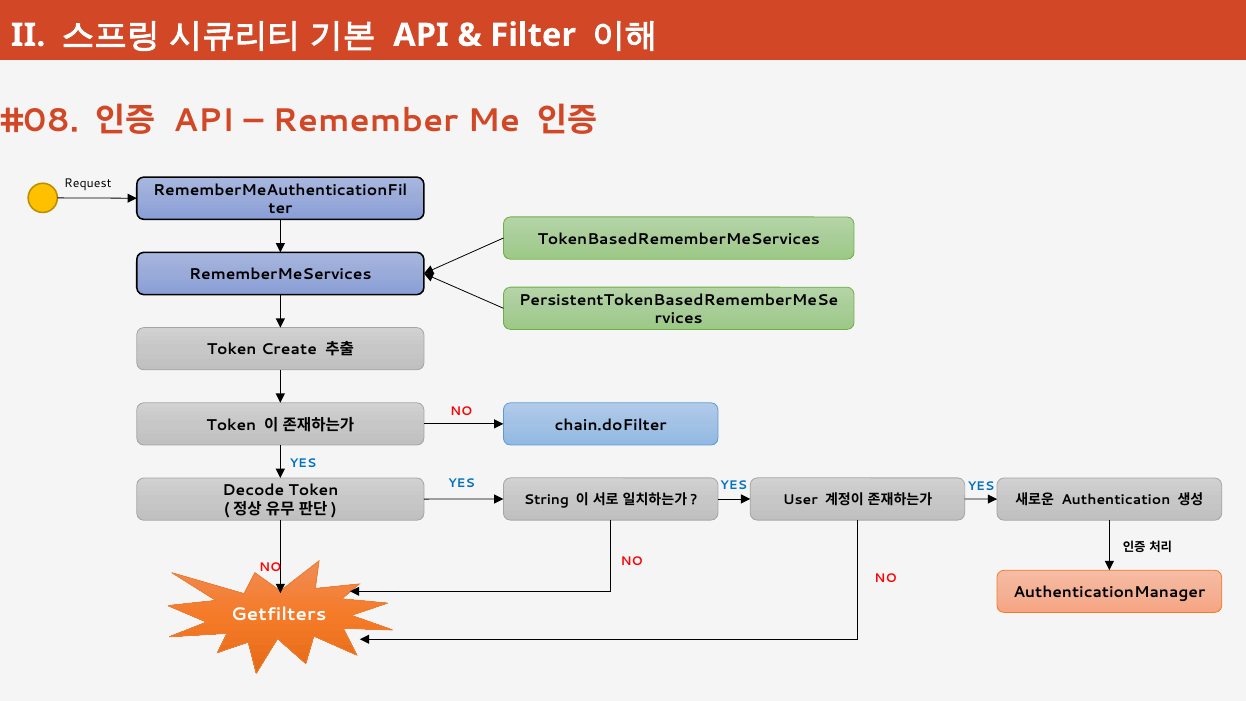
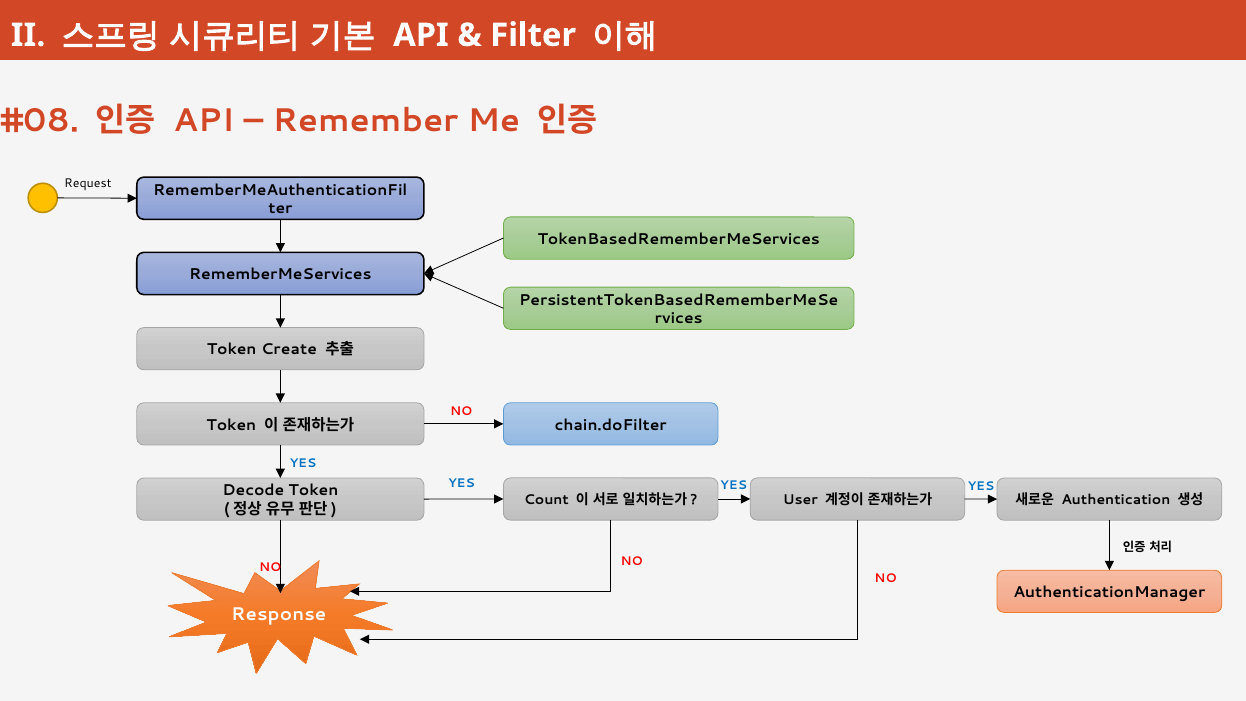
String: String -> Count (546, 500)
Getfilters: Getfilters -> Response (279, 615)
